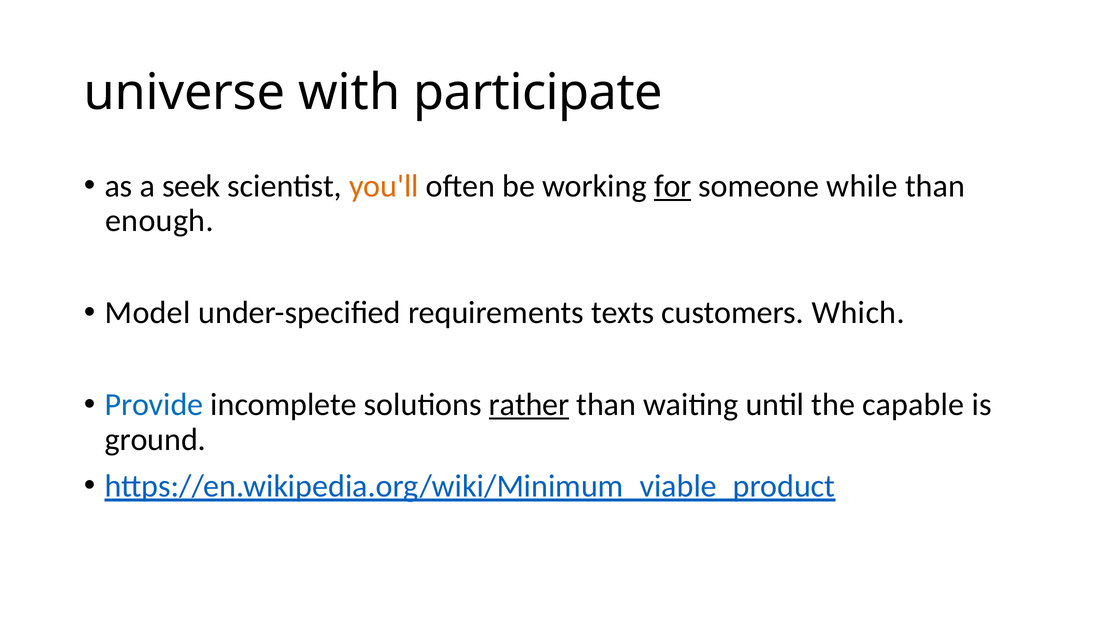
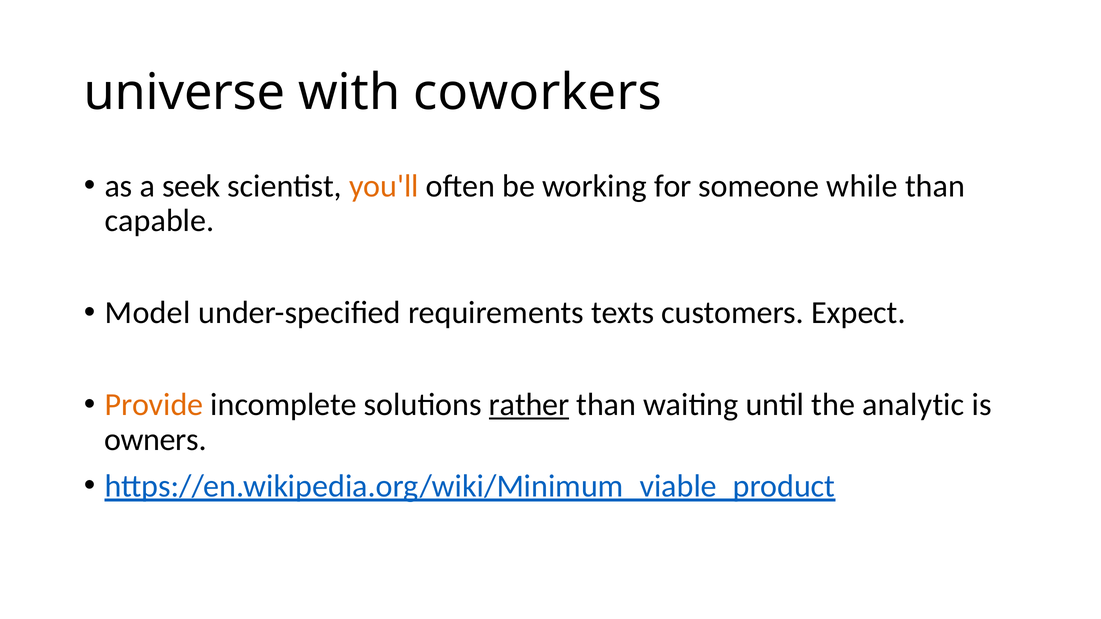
participate: participate -> coworkers (538, 92)
for underline: present -> none (673, 186)
enough: enough -> capable (160, 221)
Which: Which -> Expect (858, 313)
Provide colour: blue -> orange (154, 405)
capable: capable -> analytic (913, 405)
ground: ground -> owners (155, 440)
